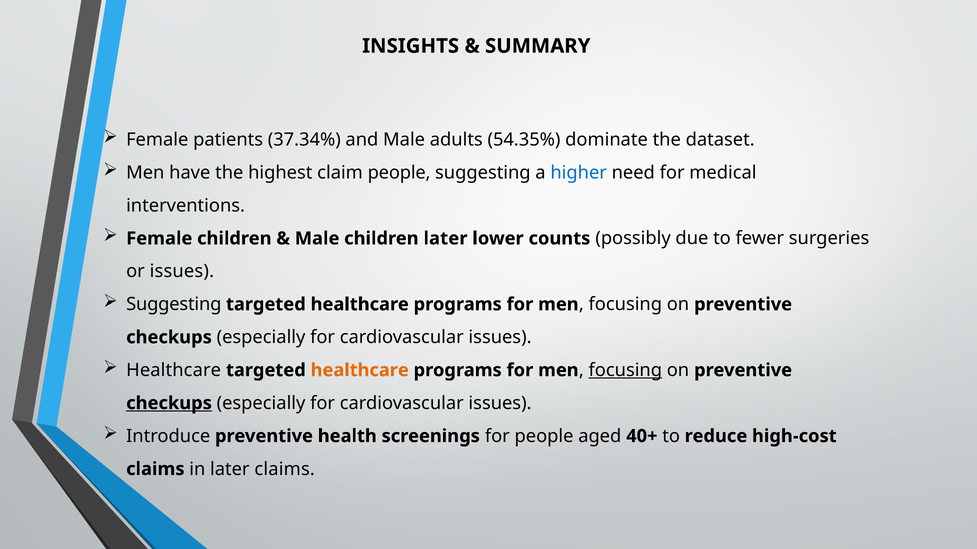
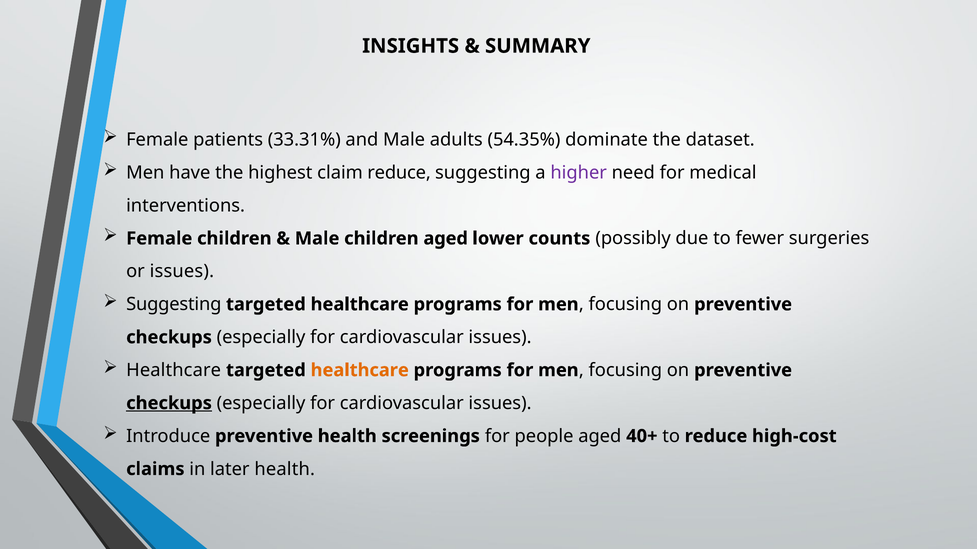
37.34%: 37.34% -> 33.31% (304, 140)
claim people: people -> reduce (399, 173)
higher colour: blue -> purple (579, 173)
children later: later -> aged (446, 239)
focusing underline: present -> none (625, 371)
later claims: claims -> health (285, 469)
